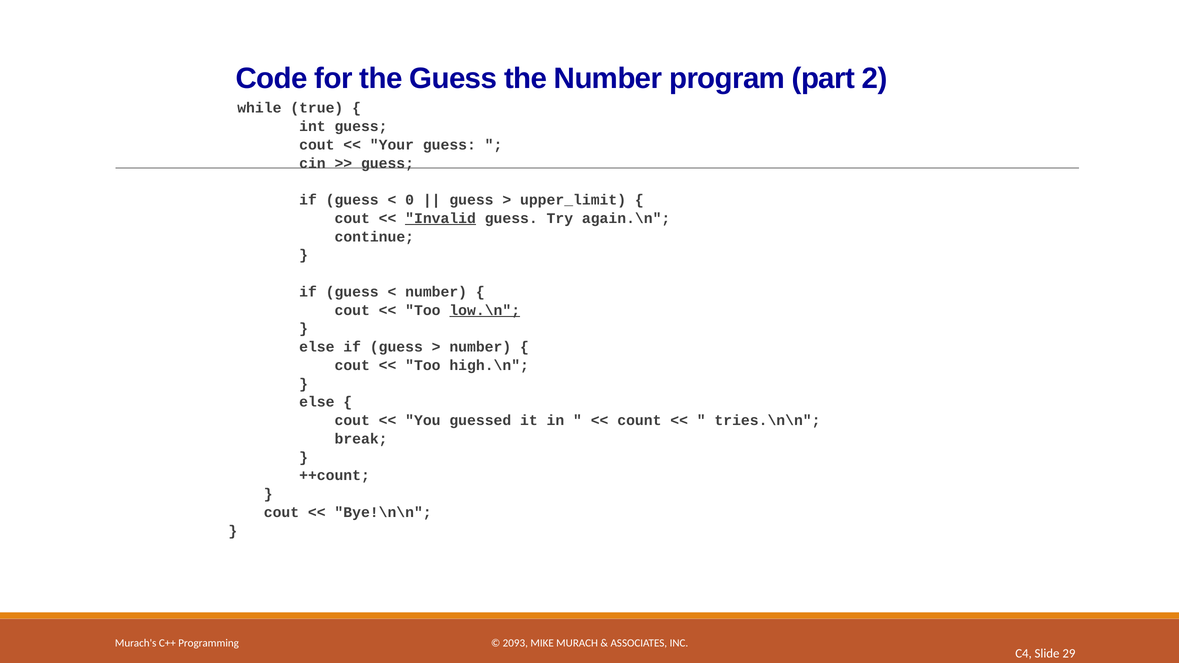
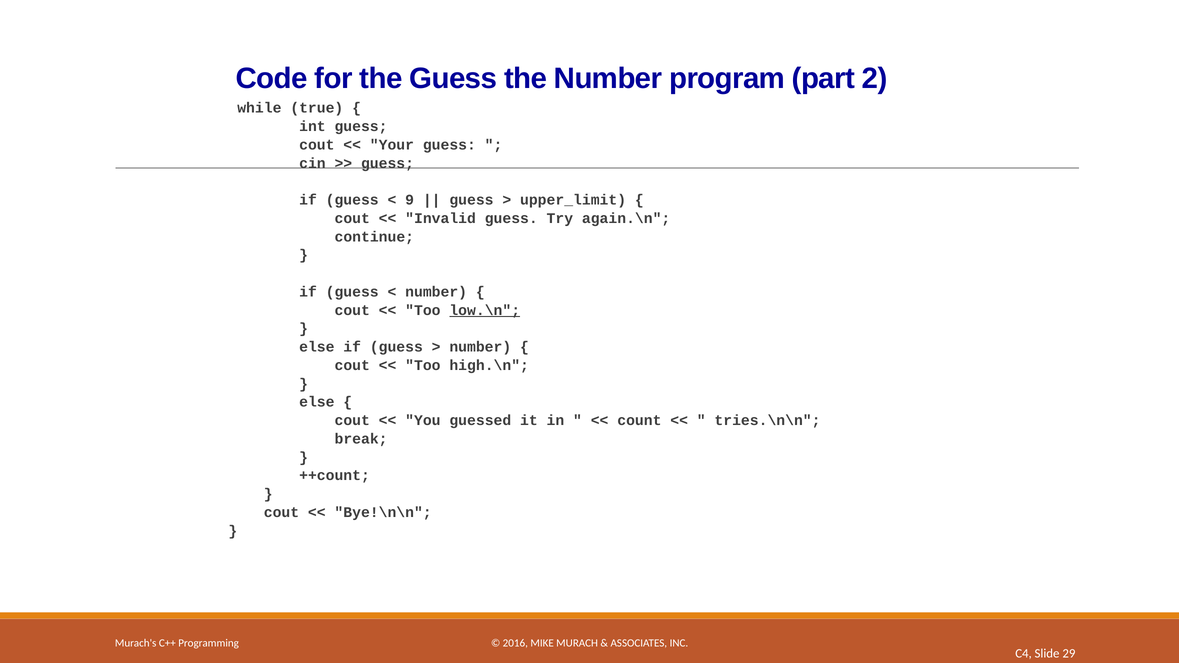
0: 0 -> 9 (410, 200)
Invalid underline: present -> none (441, 218)
2093: 2093 -> 2016 (515, 643)
